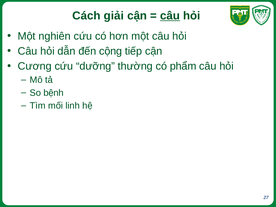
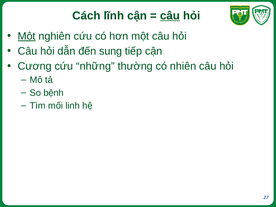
giải: giải -> lĩnh (114, 16)
Một underline: none -> present (27, 36)
cộng: cộng -> sung (111, 51)
dưỡng: dưỡng -> những (95, 66)
phẩm: phẩm -> nhiên (183, 66)
